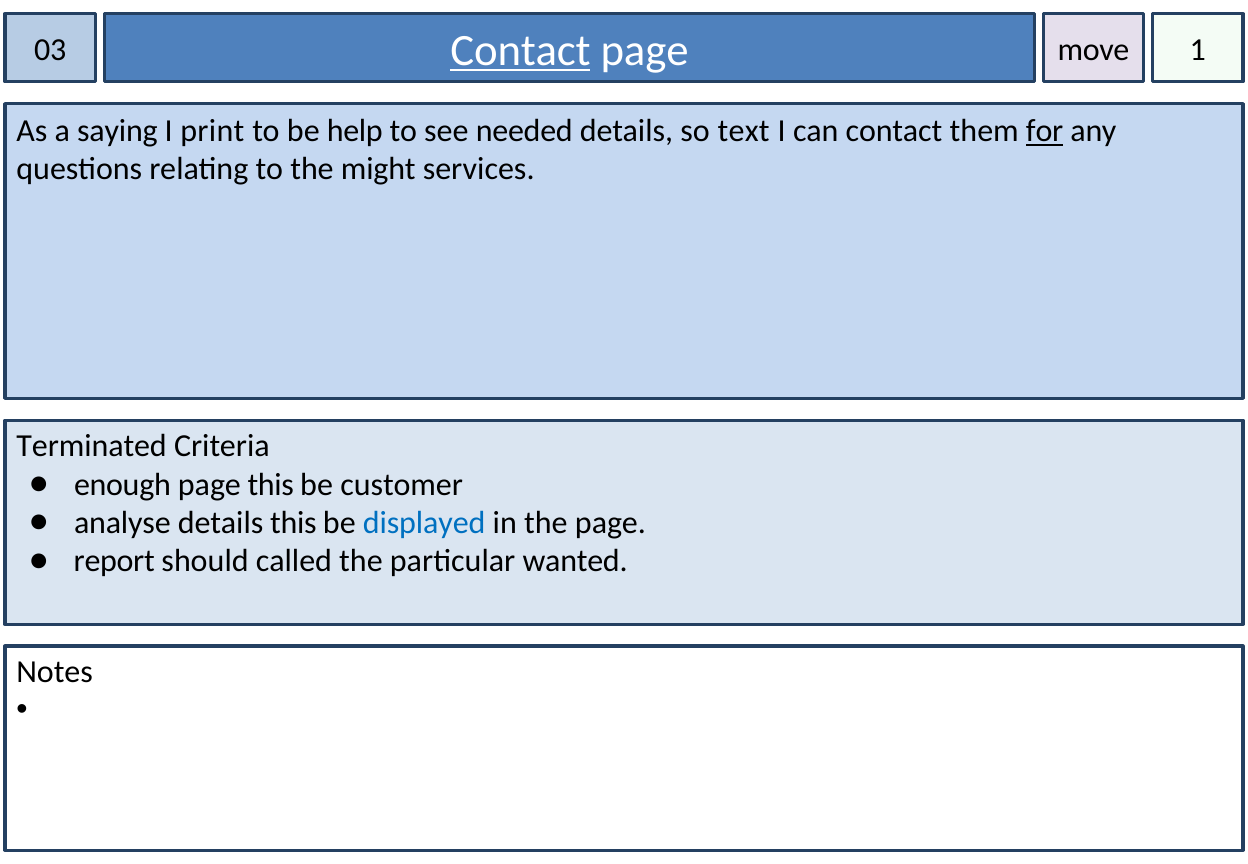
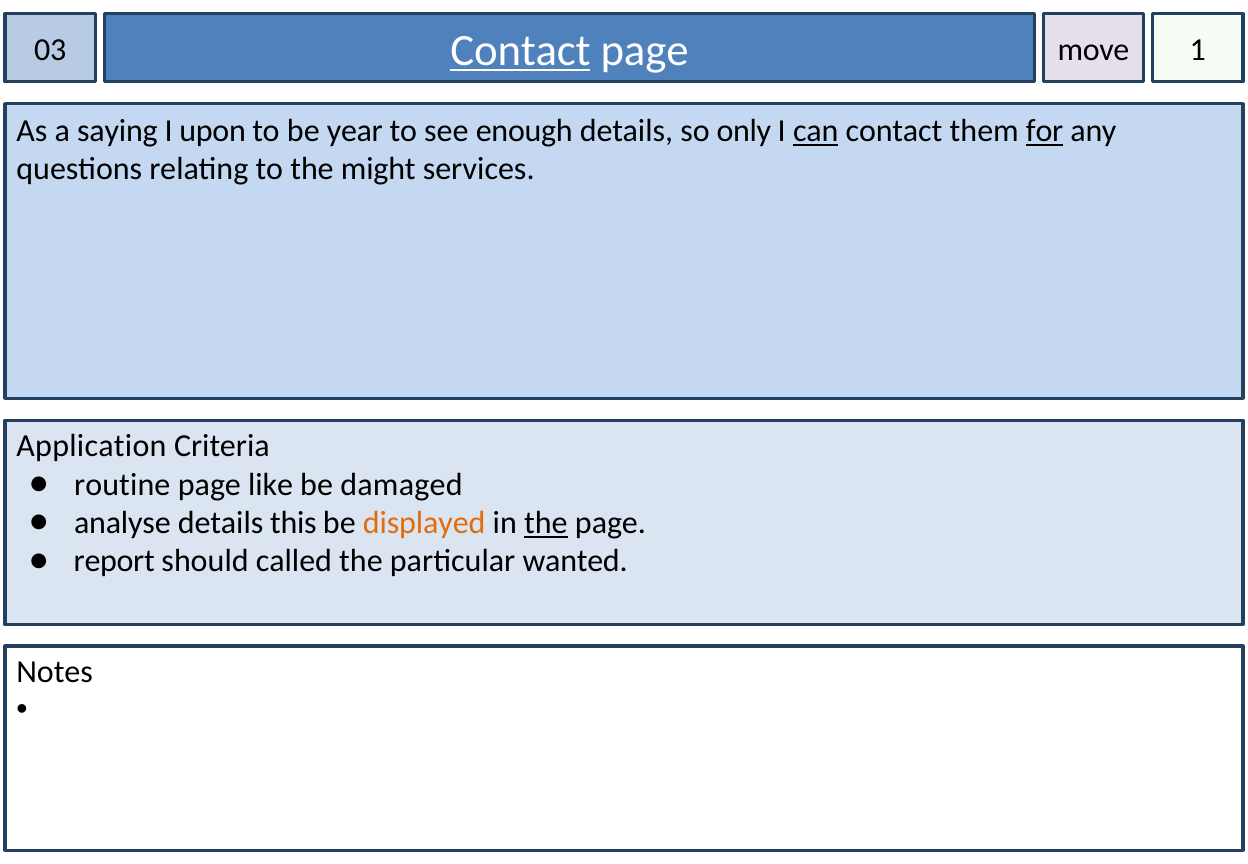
print: print -> upon (213, 131)
help: help -> year (355, 131)
needed: needed -> enough (524, 131)
text: text -> only (744, 131)
can underline: none -> present (816, 131)
Terminated: Terminated -> Application (91, 446)
enough: enough -> routine (122, 485)
page this: this -> like (271, 485)
customer: customer -> damaged (402, 485)
displayed colour: blue -> orange (424, 523)
the underline: none -> present (546, 523)
